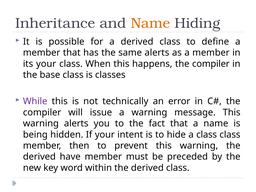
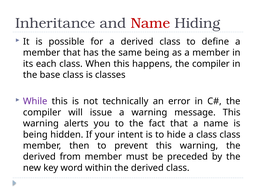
Name colour: orange -> red (150, 23)
same alerts: alerts -> being (157, 53)
its your: your -> each (46, 64)
have: have -> from (70, 157)
